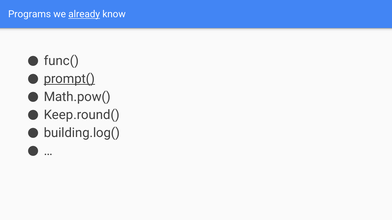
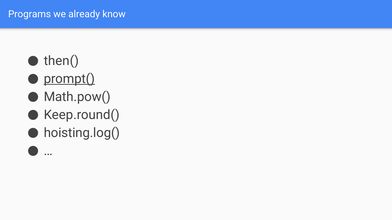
already underline: present -> none (84, 14)
func(: func( -> then( (61, 61)
building.log(: building.log( -> hoisting.log( (82, 133)
